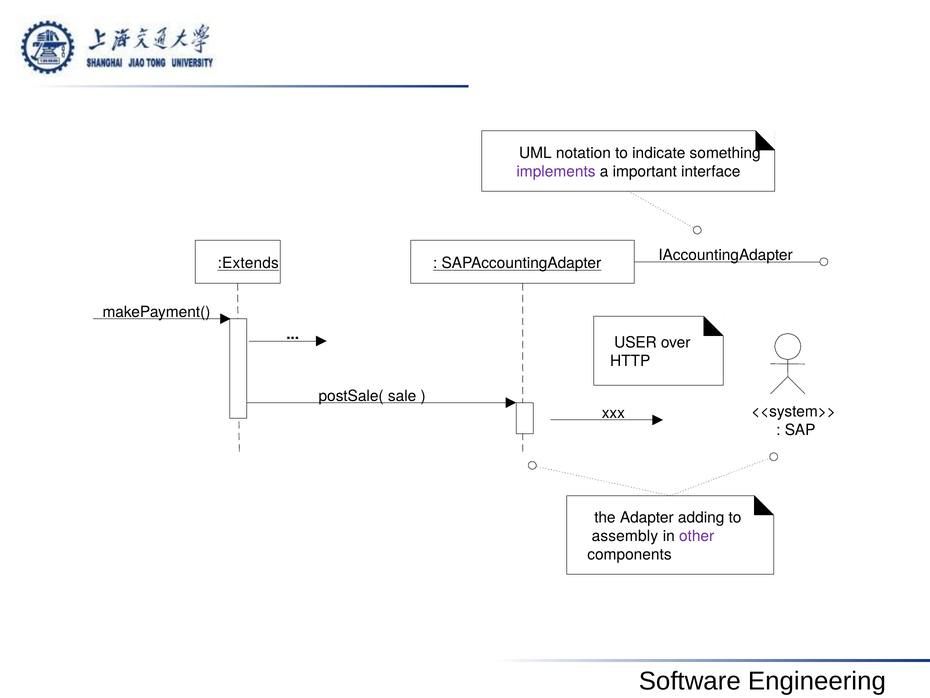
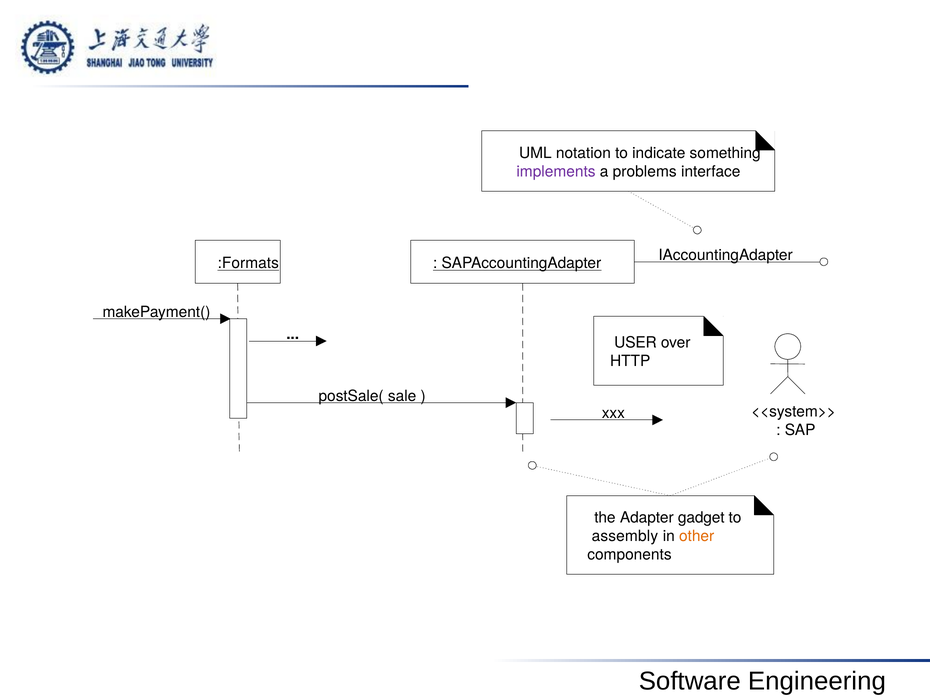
important: important -> problems (645, 171)
:Extends: :Extends -> :Formats (248, 263)
adding: adding -> gadget (701, 517)
other colour: purple -> orange (697, 536)
